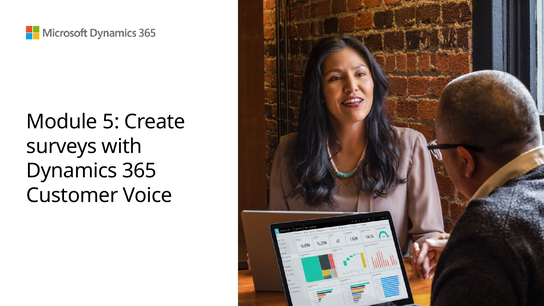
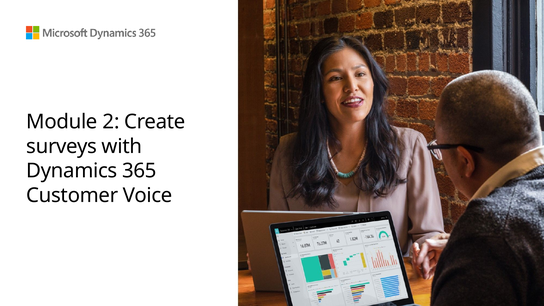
5: 5 -> 2 (111, 122)
